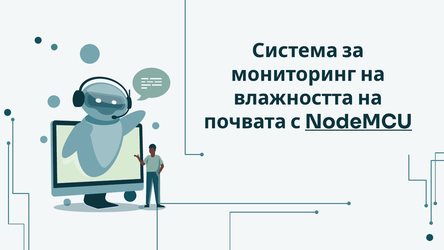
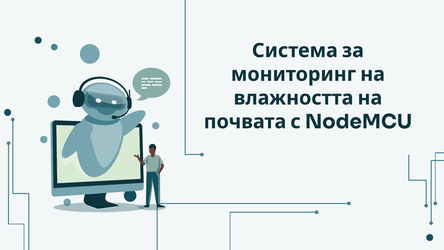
NodeMCU underline: present -> none (359, 122)
